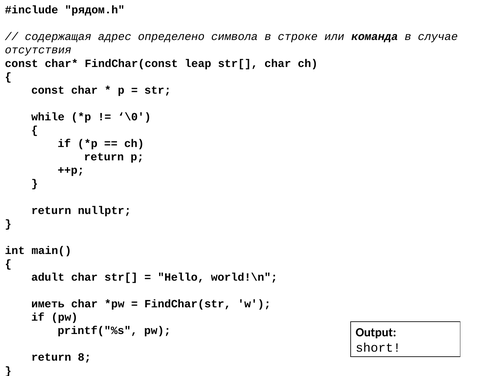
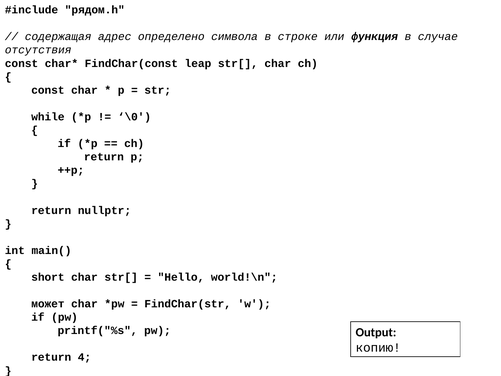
команда: команда -> функция (375, 37)
adult: adult -> short (48, 277)
иметь: иметь -> может (48, 304)
short: short -> копию (378, 347)
8: 8 -> 4 (84, 357)
